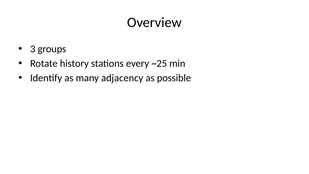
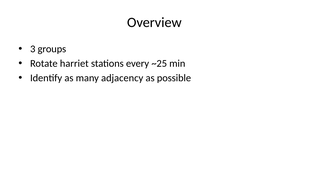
history: history -> harriet (74, 63)
